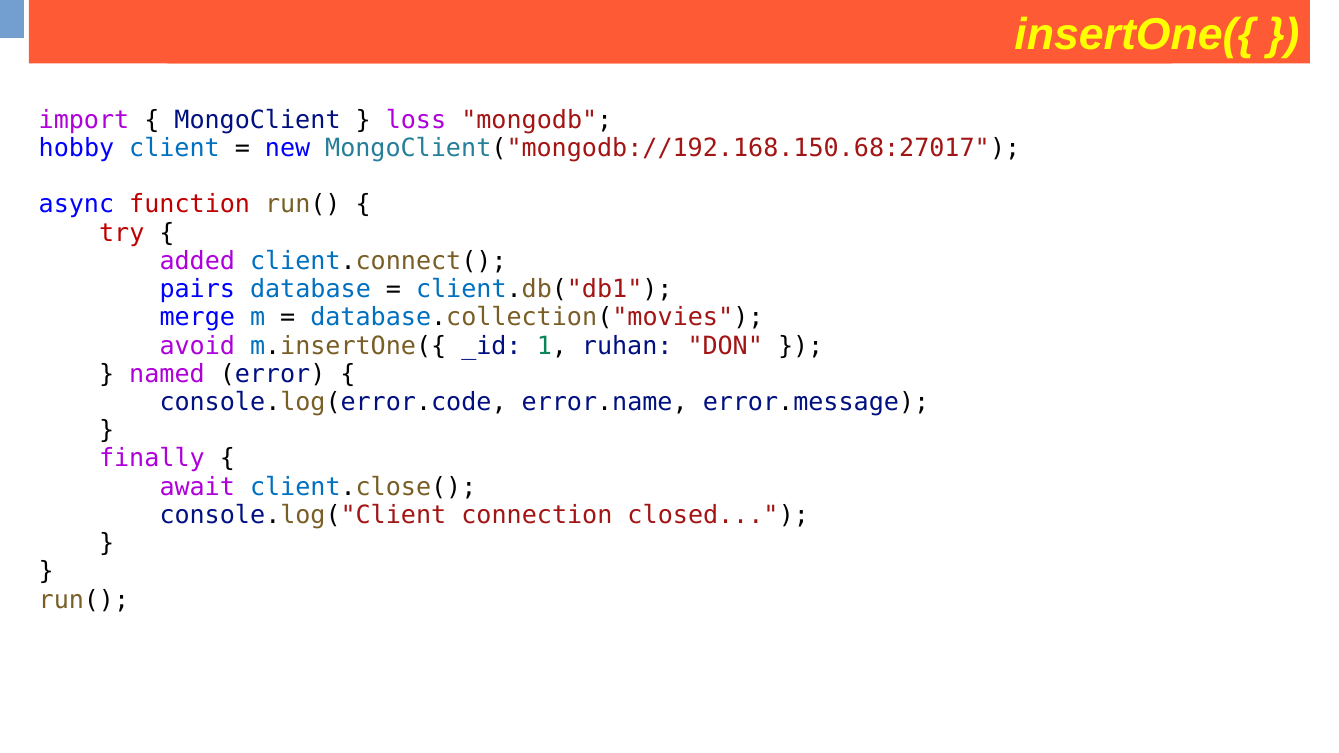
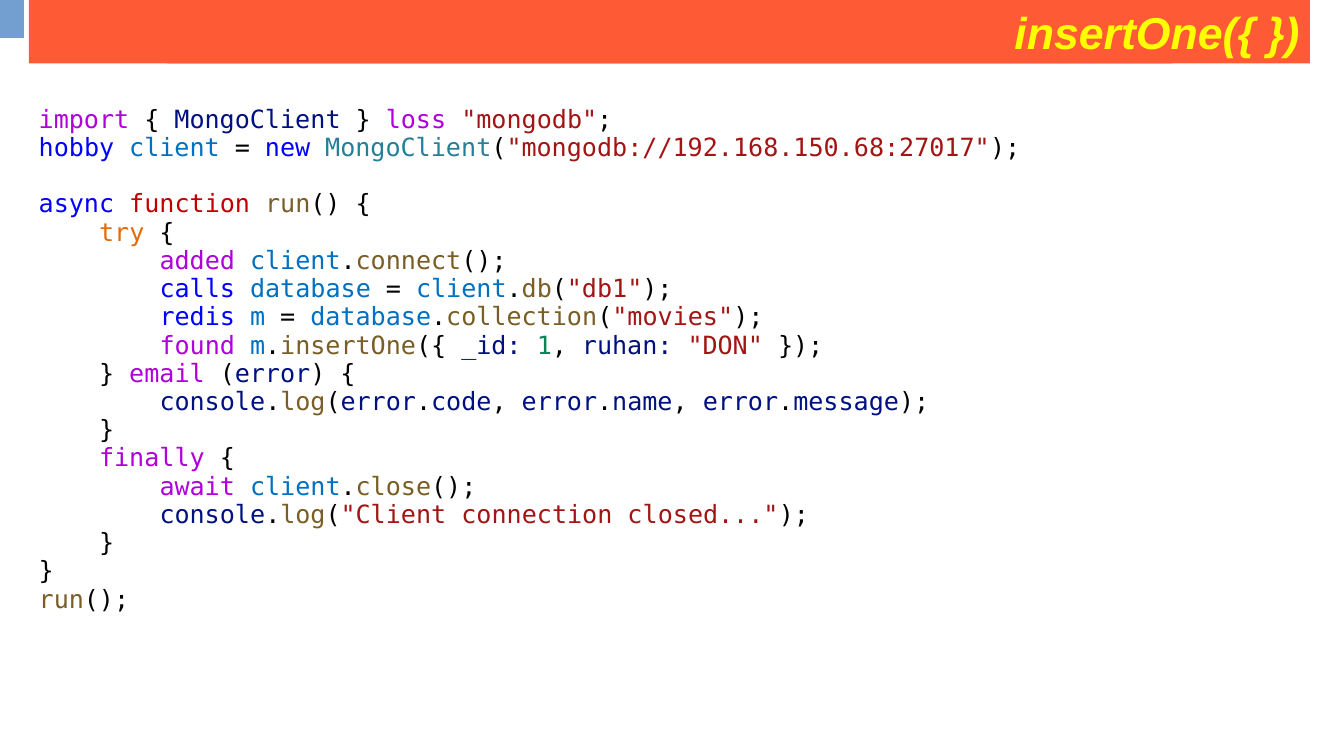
try colour: red -> orange (122, 233)
pairs: pairs -> calls (197, 289)
merge: merge -> redis (197, 318)
avoid: avoid -> found (197, 346)
named: named -> email (167, 374)
